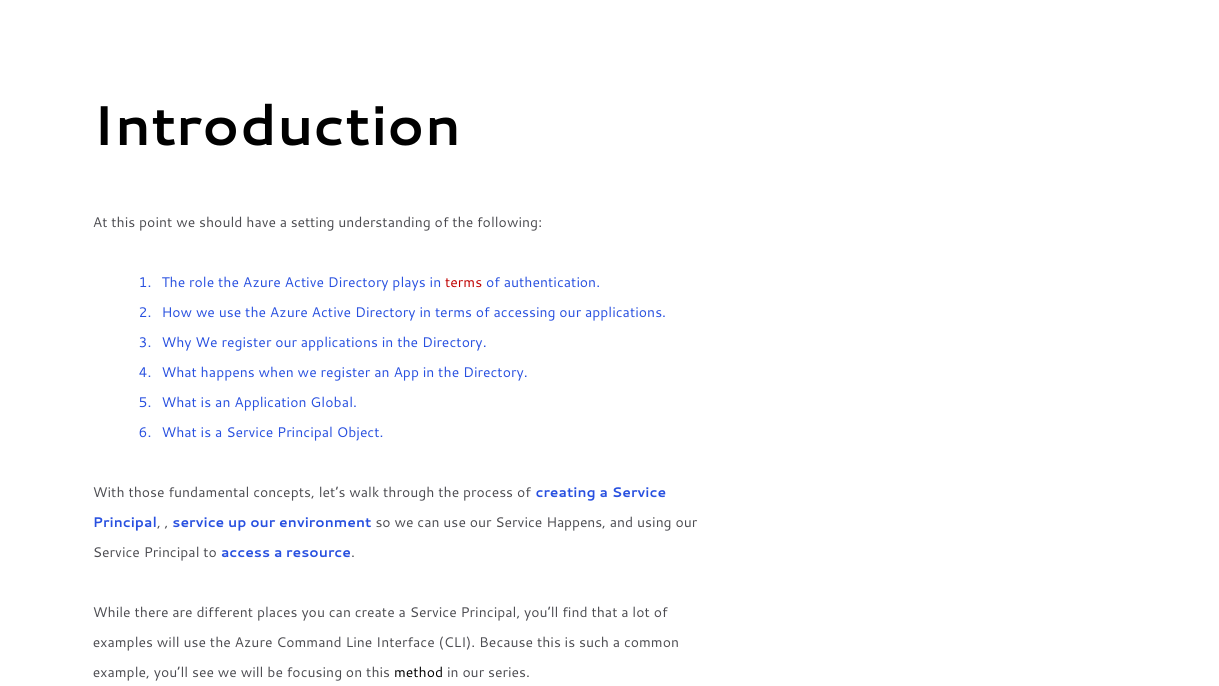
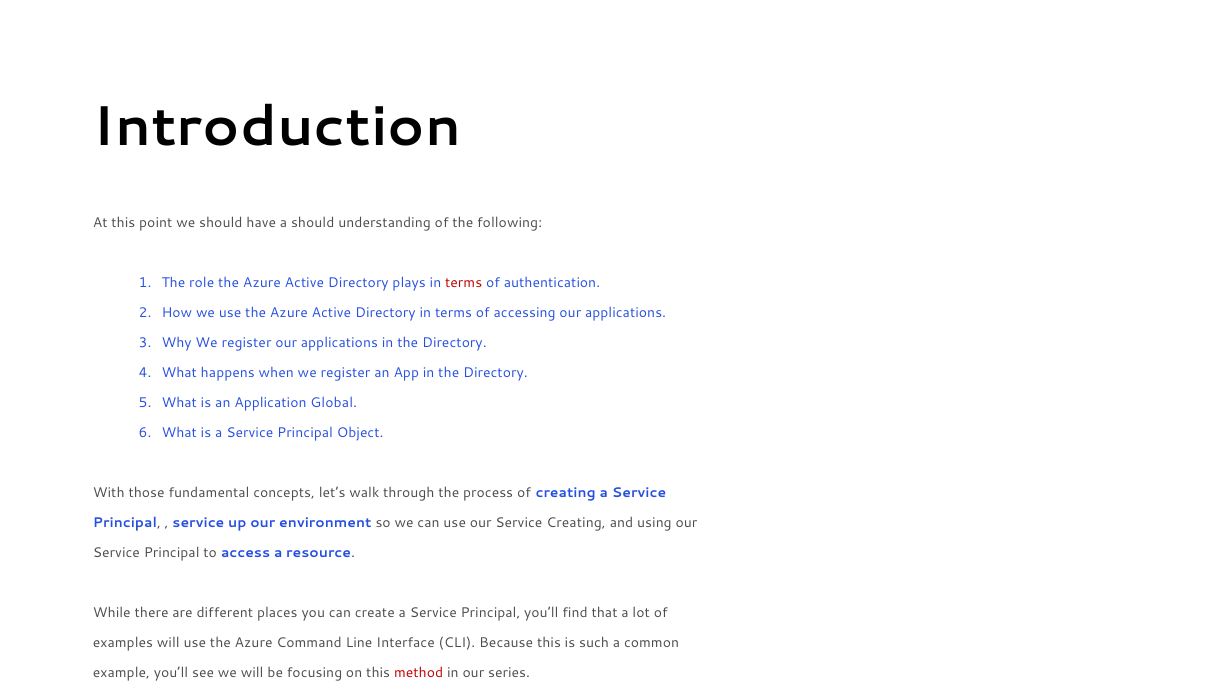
a setting: setting -> should (313, 223)
Service Happens: Happens -> Creating (576, 523)
method colour: black -> red (419, 672)
